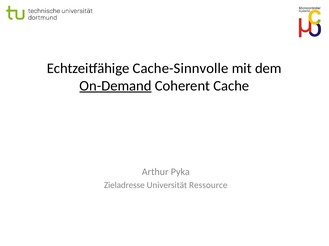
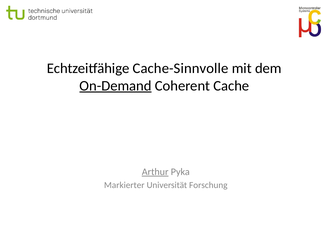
Arthur underline: none -> present (155, 172)
Zieladresse: Zieladresse -> Markierter (124, 186)
Ressource: Ressource -> Forschung (208, 186)
